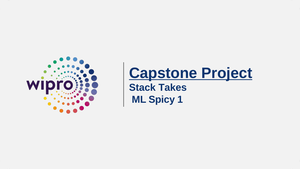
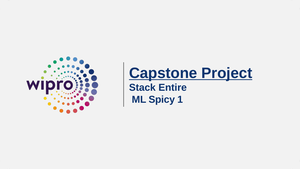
Takes: Takes -> Entire (173, 88)
